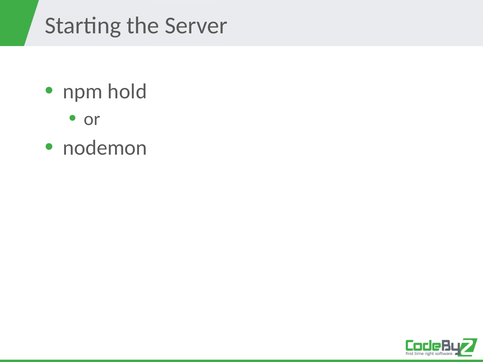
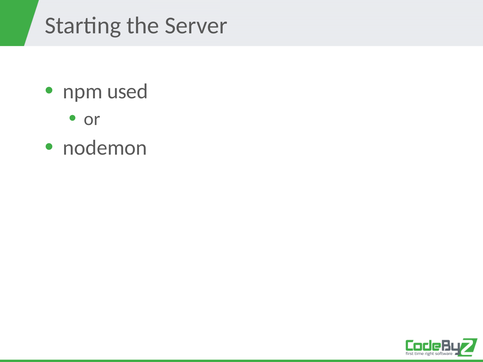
hold: hold -> used (128, 91)
